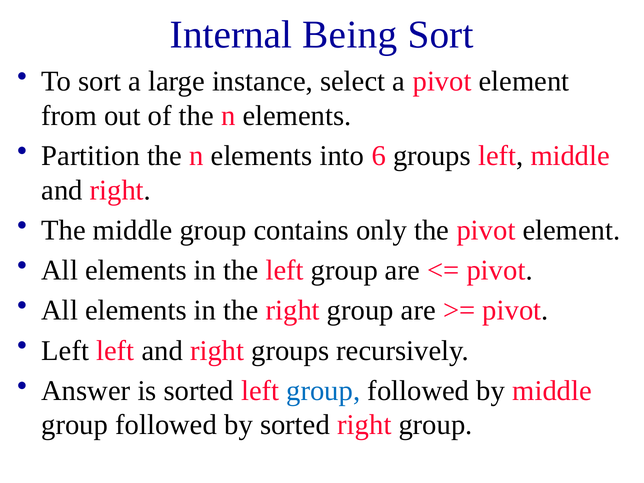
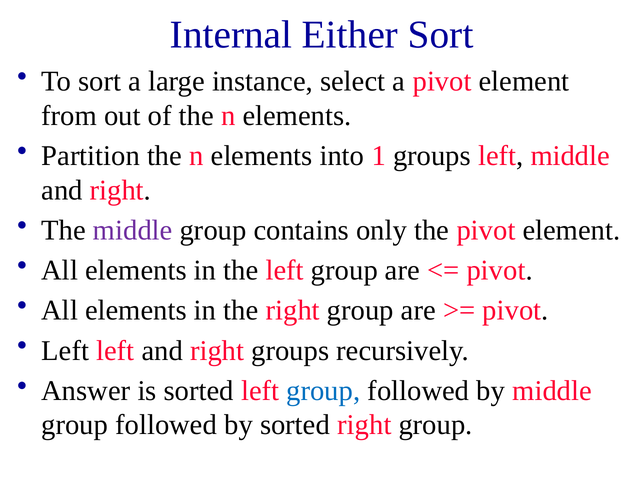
Being: Being -> Either (350, 35)
6: 6 -> 1 (379, 156)
middle colour: black -> purple (133, 230)
